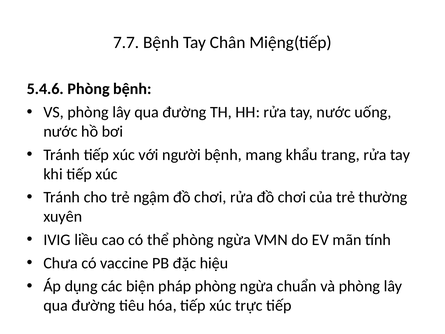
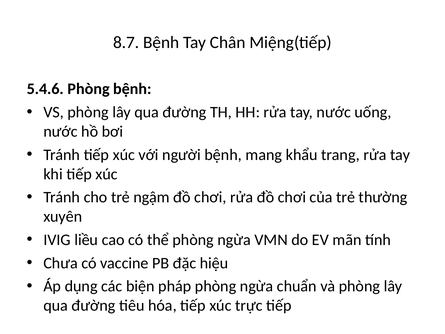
7.7: 7.7 -> 8.7 (126, 42)
